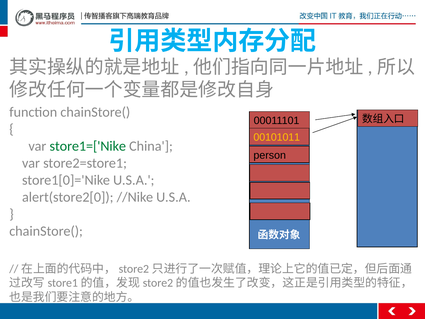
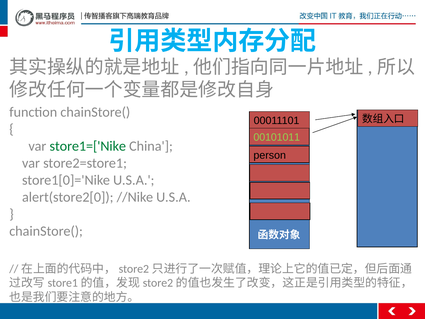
00101011 colour: yellow -> light green (277, 137)
